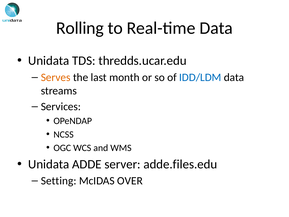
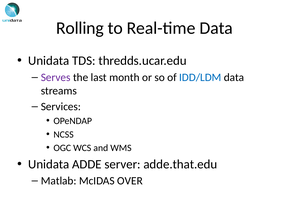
Serves colour: orange -> purple (56, 77)
adde.files.edu: adde.files.edu -> adde.that.edu (180, 164)
Setting: Setting -> Matlab (59, 181)
